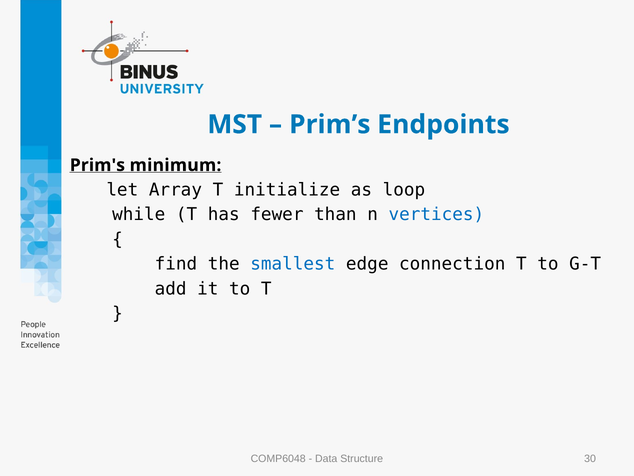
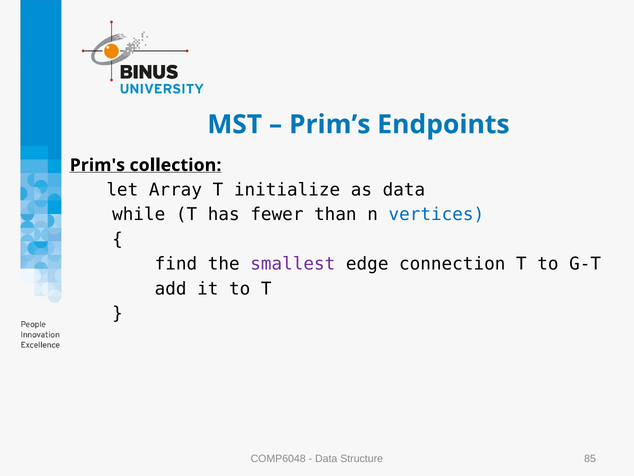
minimum: minimum -> collection (175, 165)
as loop: loop -> data (404, 190)
smallest colour: blue -> purple (293, 264)
30: 30 -> 85 (590, 458)
